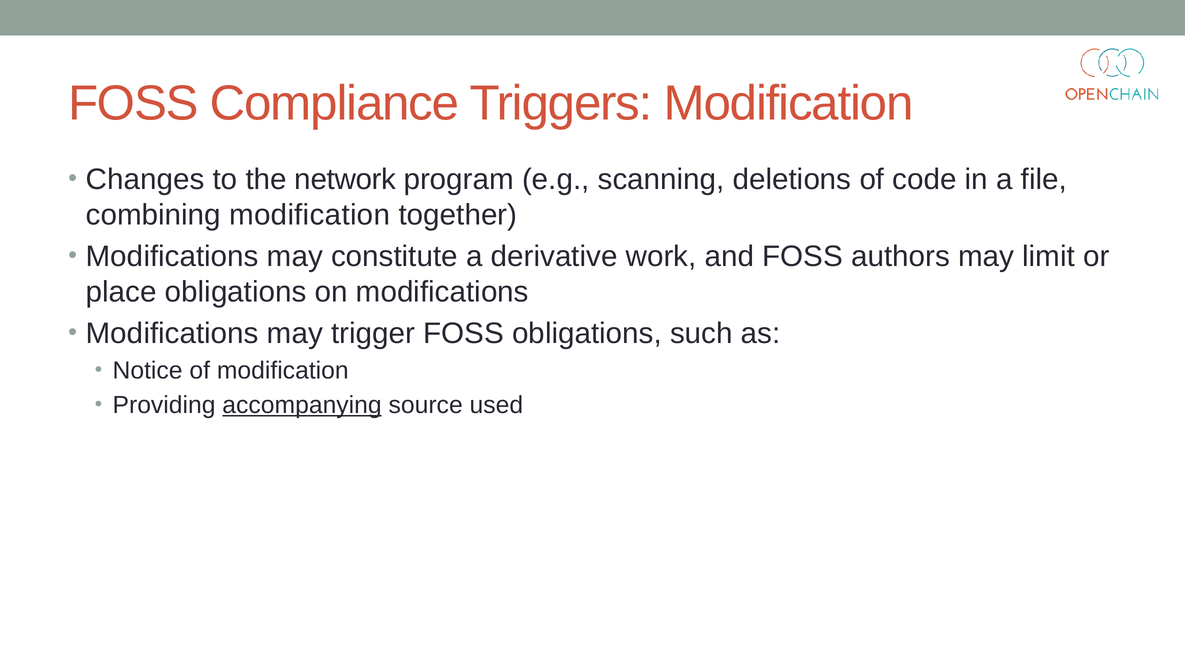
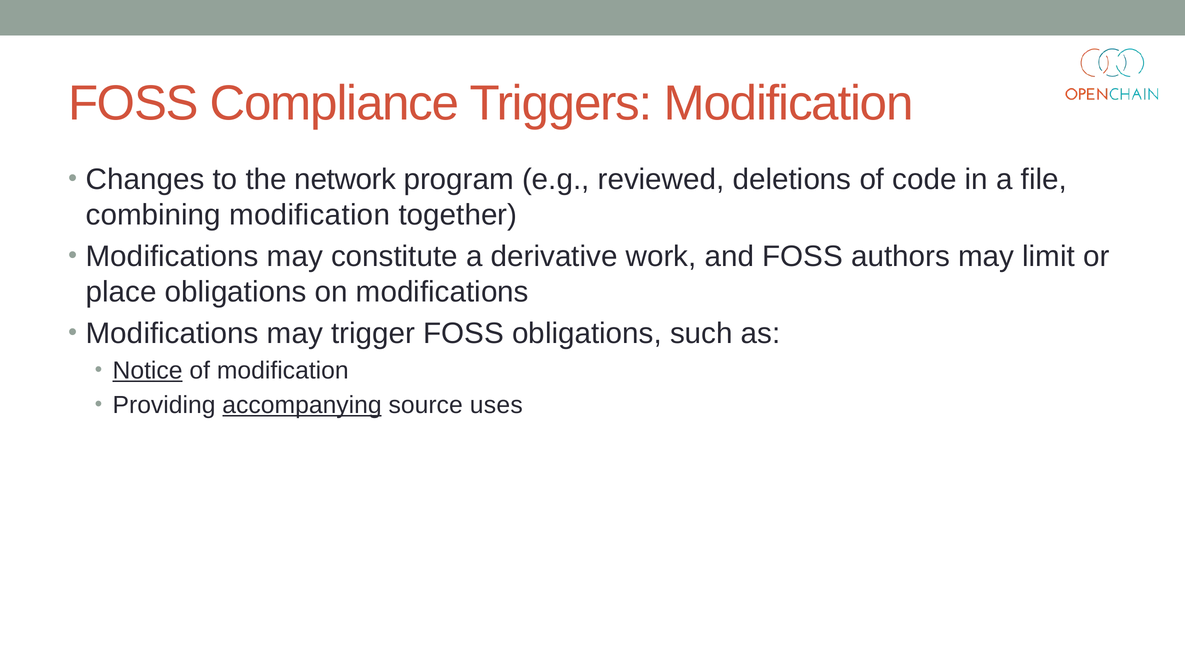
scanning: scanning -> reviewed (661, 180)
Notice underline: none -> present (148, 371)
used: used -> uses (496, 406)
